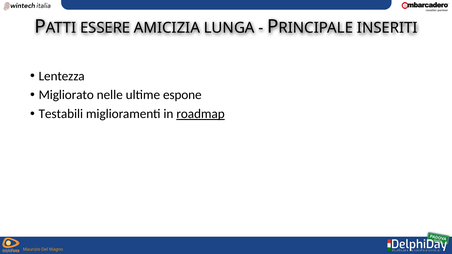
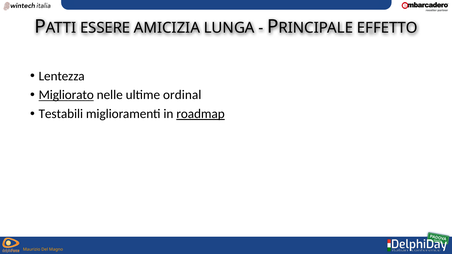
INSERITI: INSERITI -> EFFETTO (387, 28)
Migliorato underline: none -> present (66, 95)
espone: espone -> ordinal (182, 95)
